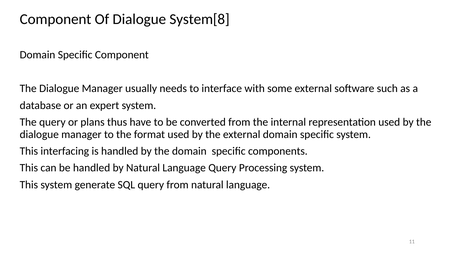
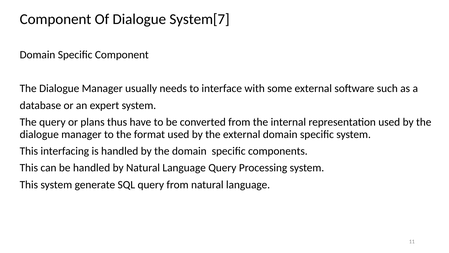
System[8: System[8 -> System[7 (200, 19)
